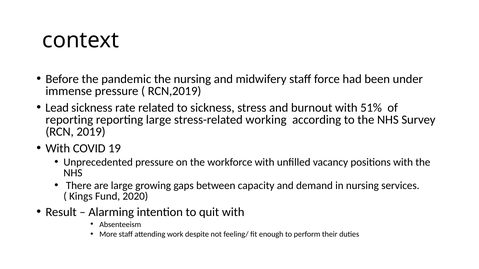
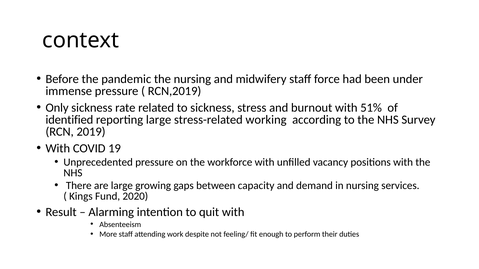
Lead: Lead -> Only (57, 108)
reporting: reporting -> identified (69, 120)
